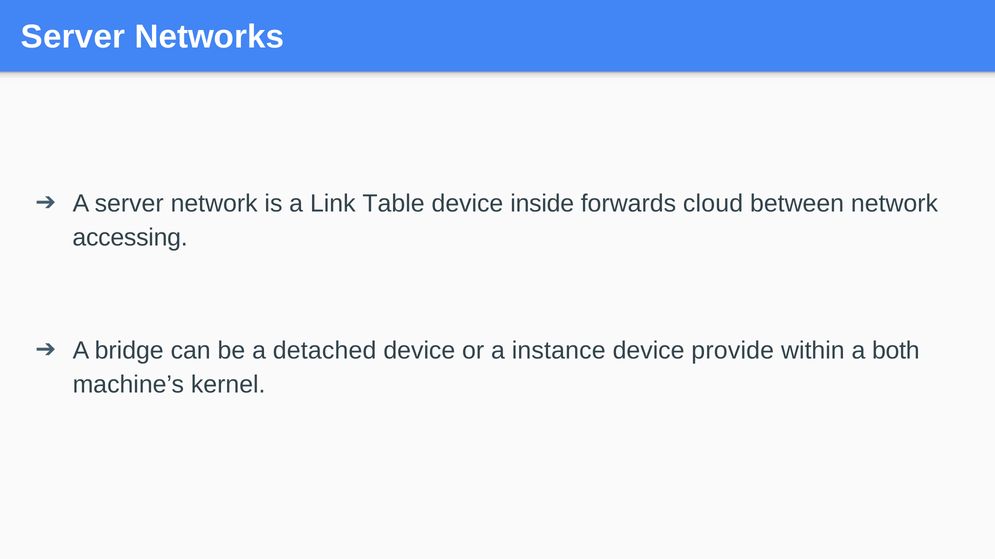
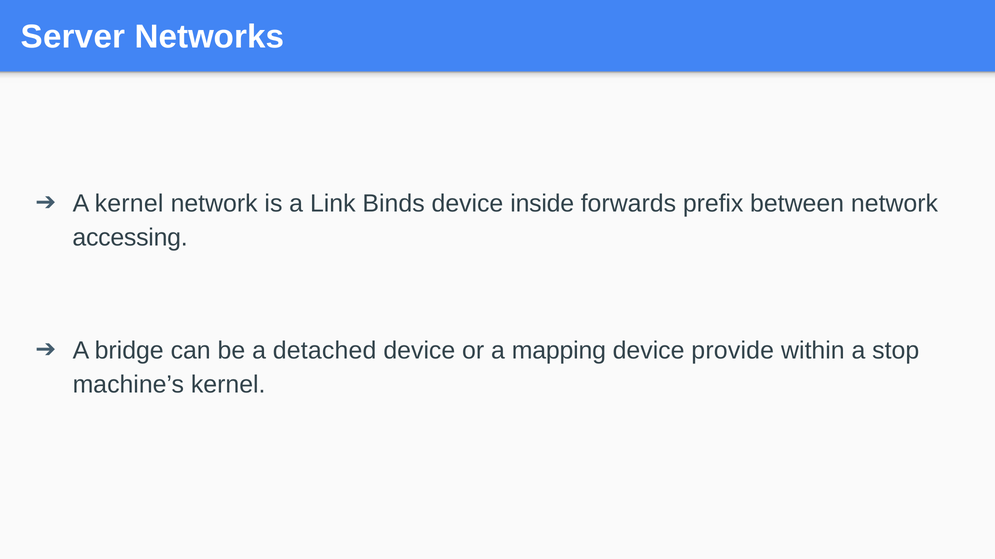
A server: server -> kernel (129, 204)
Table: Table -> Binds (394, 204)
cloud: cloud -> prefix (713, 204)
instance: instance -> mapping (559, 351)
both: both -> stop (896, 351)
